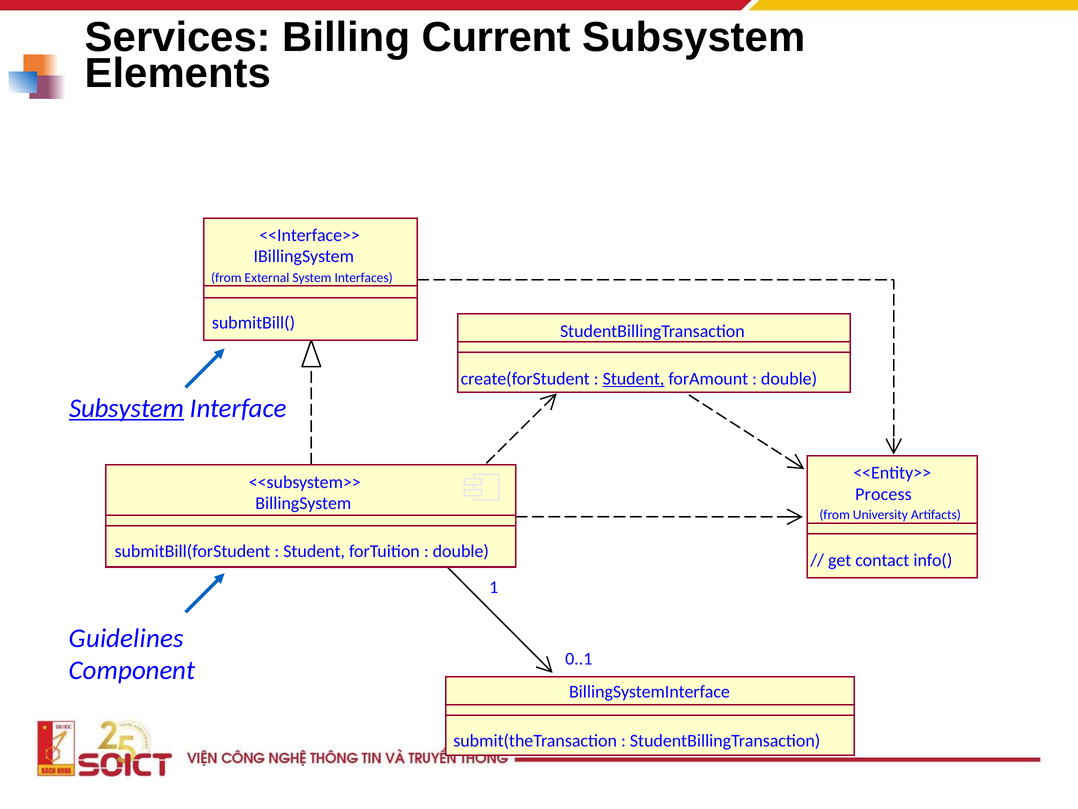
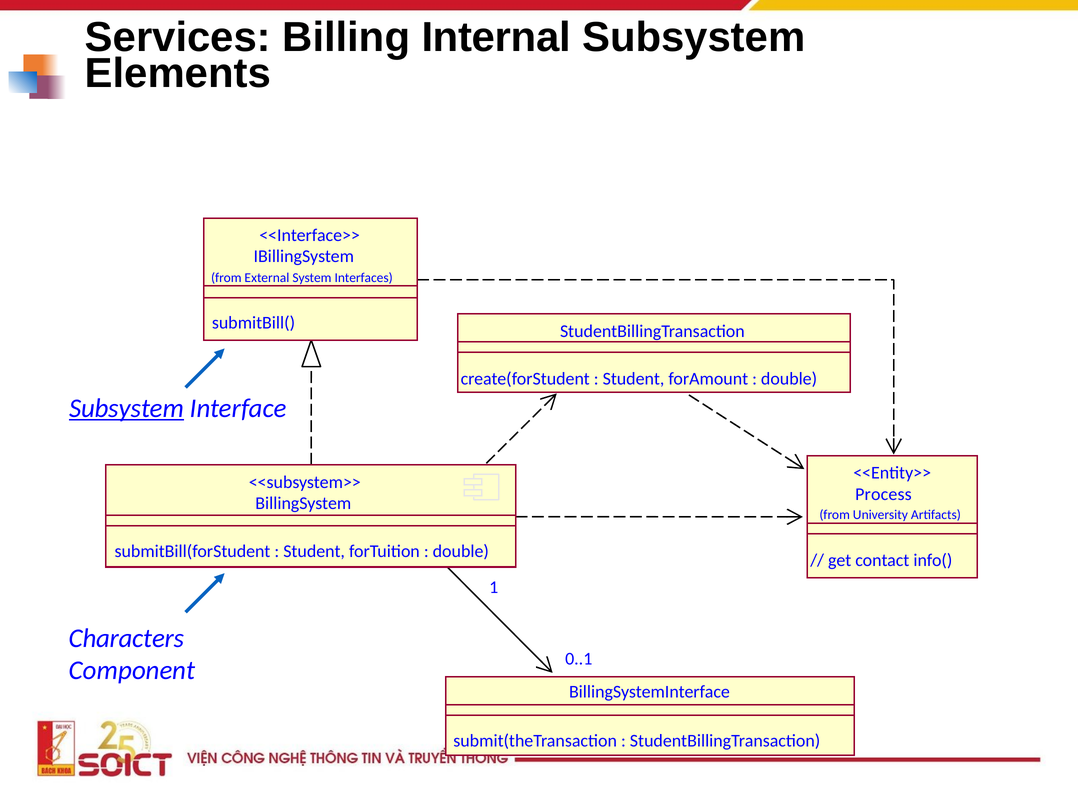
Current: Current -> Internal (496, 37)
Student underline: present -> none (634, 379)
Guidelines: Guidelines -> Characters (127, 638)
